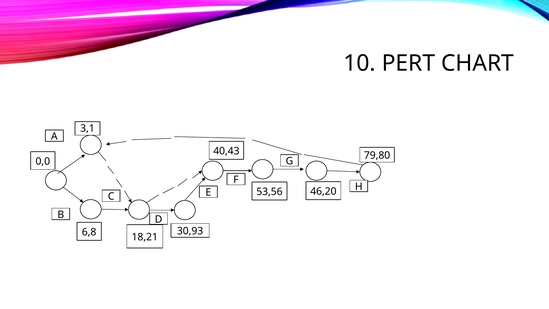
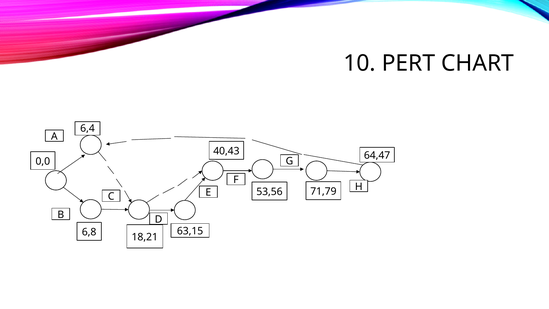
3,1: 3,1 -> 6,4 (88, 128)
79,80: 79,80 -> 64,47 (377, 155)
46,20: 46,20 -> 71,79 (323, 191)
30,93: 30,93 -> 63,15 (190, 231)
